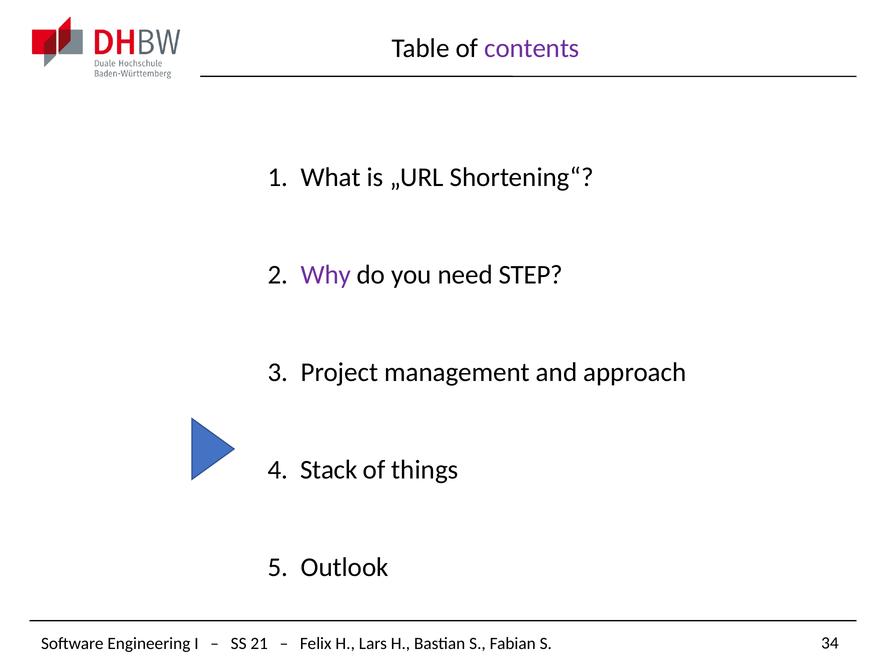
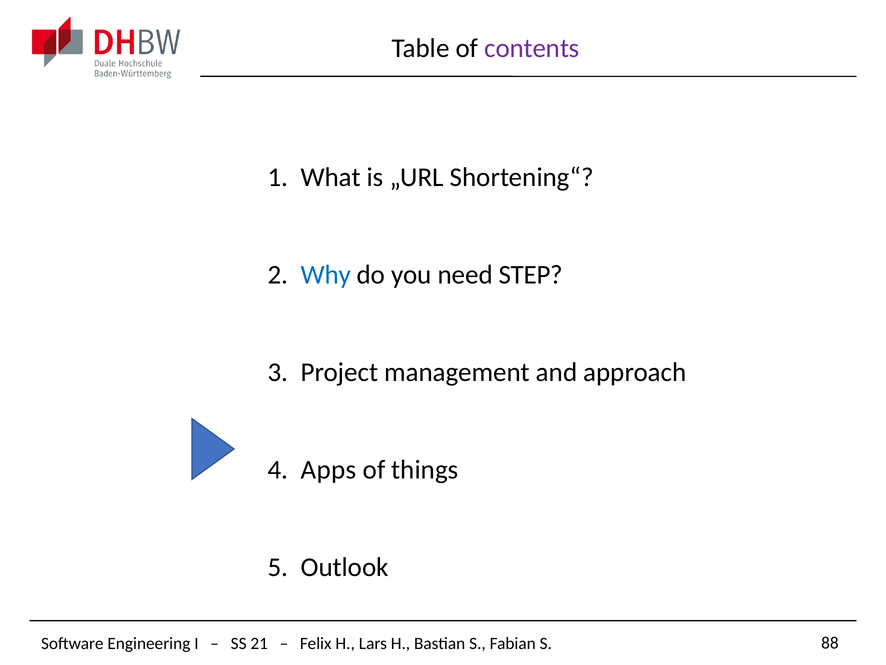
Why colour: purple -> blue (326, 274)
Stack: Stack -> Apps (329, 469)
34: 34 -> 88 (830, 643)
